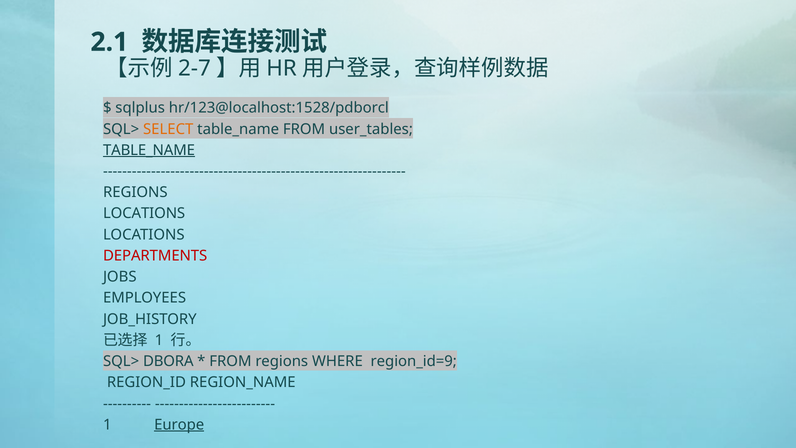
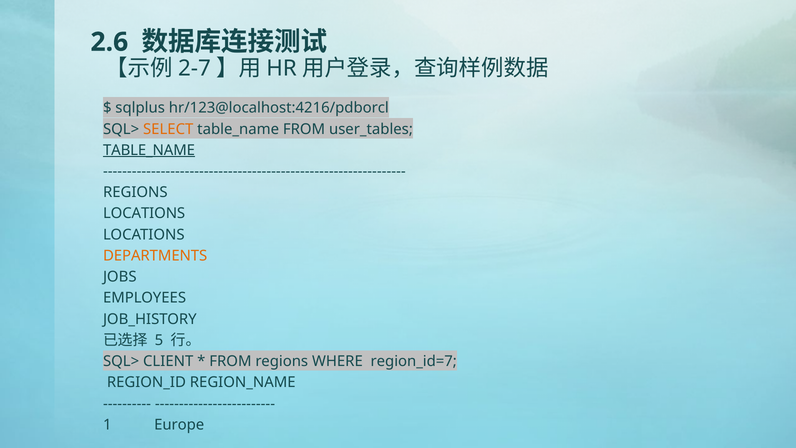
2.1: 2.1 -> 2.6 (109, 42)
hr/123@localhost:1528/pdborcl: hr/123@localhost:1528/pdborcl -> hr/123@localhost:4216/pdborcl (279, 108)
DEPARTMENTS colour: red -> orange (155, 256)
1: 1 -> 5 (159, 340)
DBORA: DBORA -> CLIENT (168, 361)
region_id=9: region_id=9 -> region_id=7 (414, 361)
Europe underline: present -> none (179, 425)
